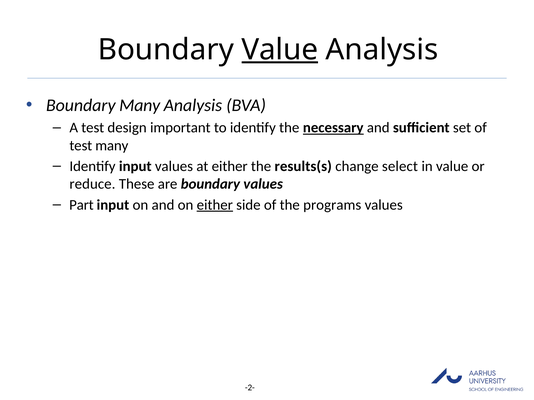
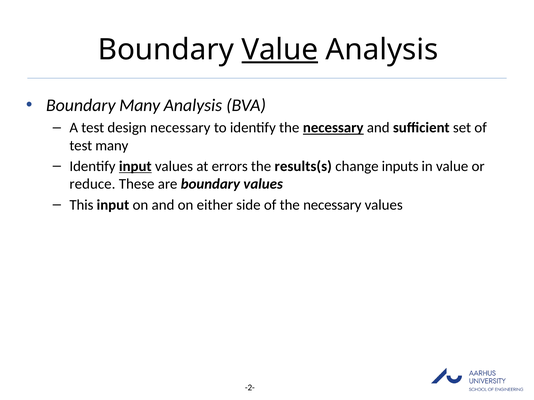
design important: important -> necessary (180, 128)
input underline: none -> present (135, 166)
at either: either -> errors (230, 166)
select: select -> inputs (400, 166)
Part: Part -> This (81, 205)
either underline: present -> none (215, 205)
of the programs: programs -> necessary (332, 205)
